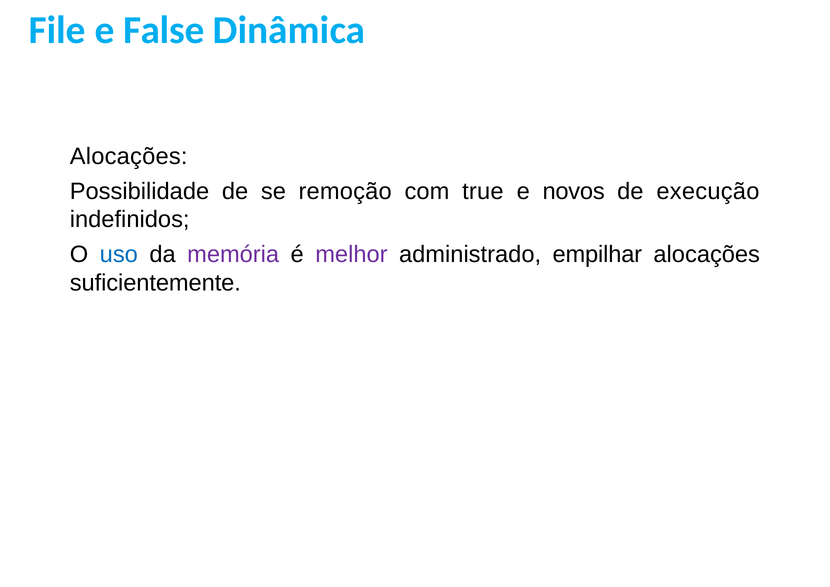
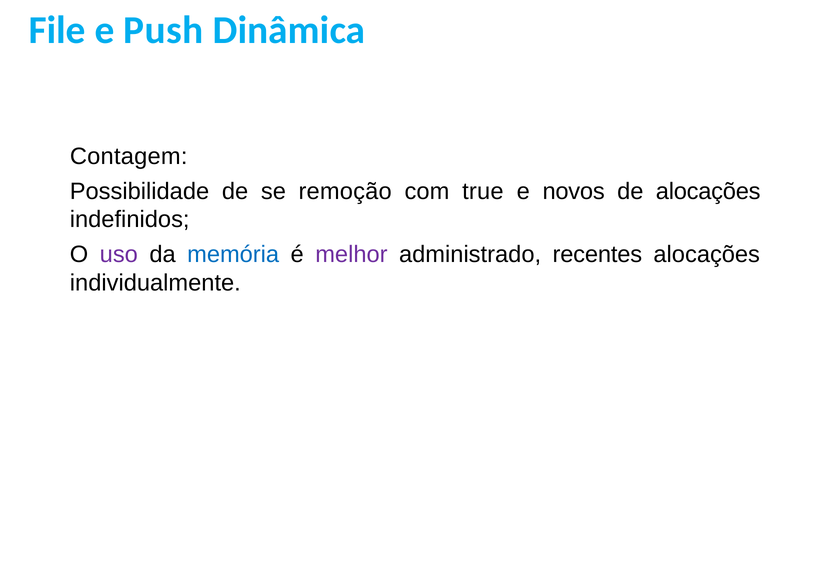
False: False -> Push (163, 30)
Alocações: Alocações -> Contagem (129, 156)
de execução: execução -> alocações (708, 191)
uso colour: blue -> purple (119, 254)
memória colour: purple -> blue (233, 254)
empilhar: empilhar -> recentes (597, 254)
suficientemente: suficientemente -> individualmente (155, 283)
